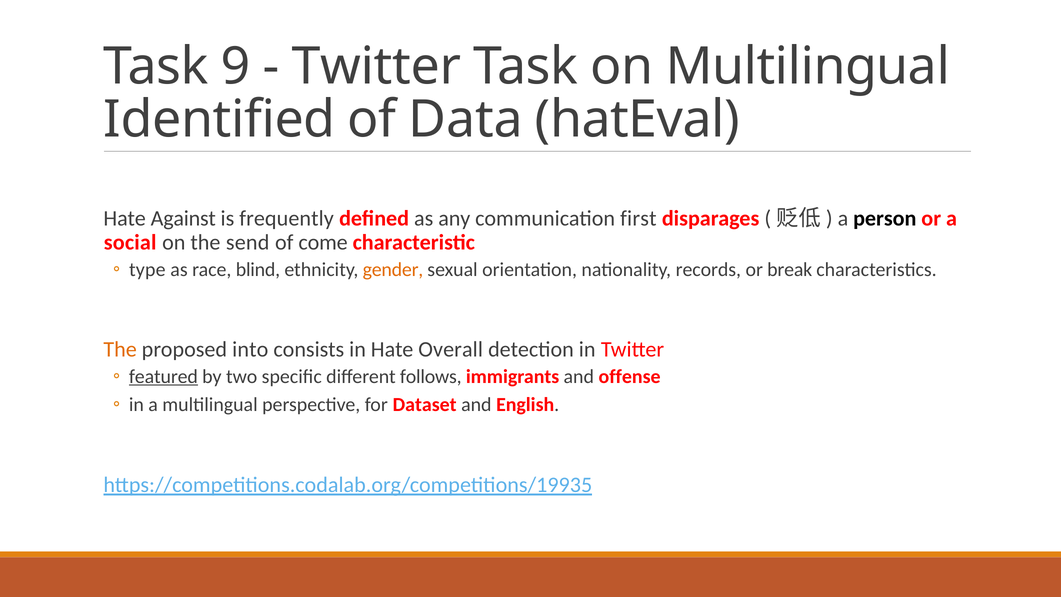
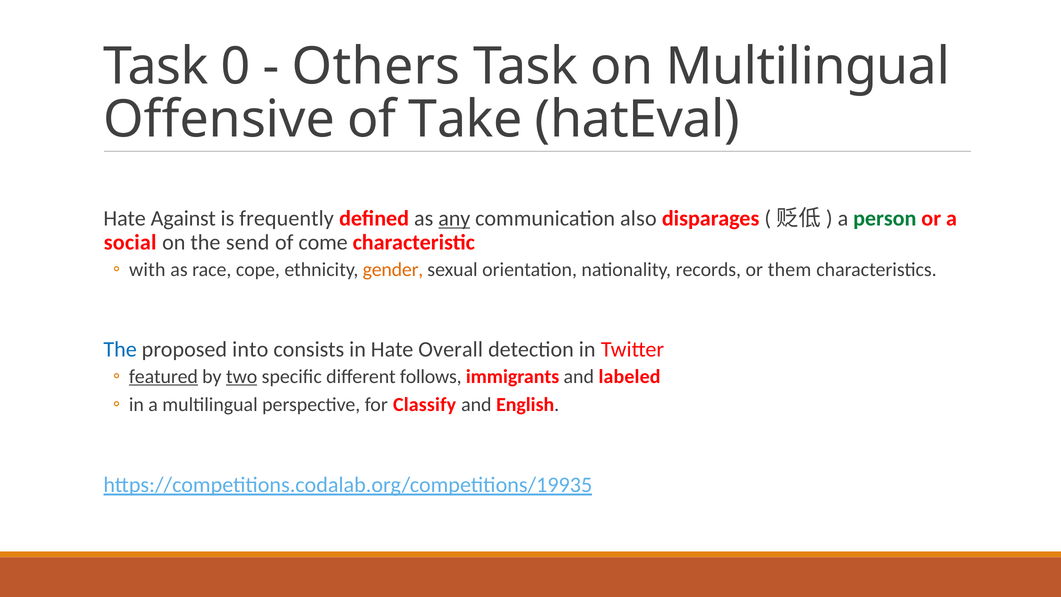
9: 9 -> 0 (235, 66)
Twitter: Twitter -> Others (376, 66)
Identified: Identified -> Offensive (219, 119)
Data: Data -> Take (466, 119)
any underline: none -> present (454, 218)
first: first -> also (638, 218)
person colour: black -> green (885, 218)
type: type -> with (147, 270)
blind: blind -> cope (258, 270)
break: break -> them (790, 270)
The colour: orange -> blue (120, 349)
two underline: none -> present (242, 376)
offense: offense -> labeled (630, 376)
Dataset: Dataset -> Classify (425, 405)
